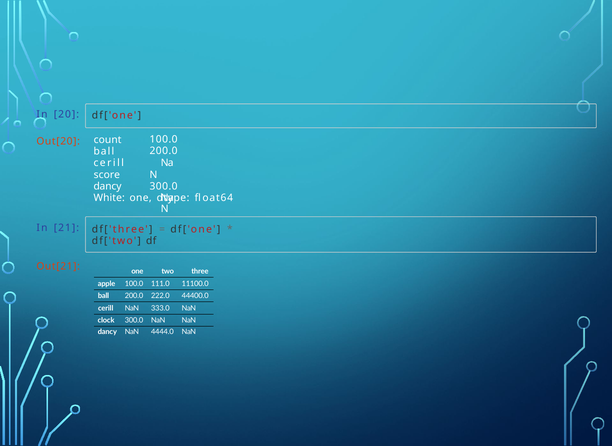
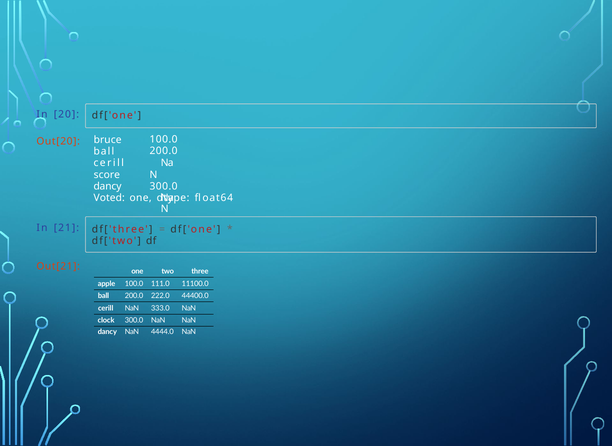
count: count -> bruce (108, 140)
White: White -> Voted (109, 198)
